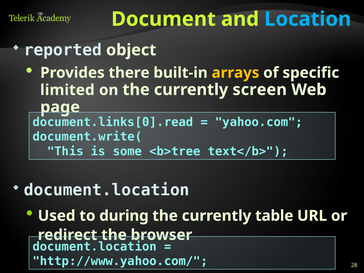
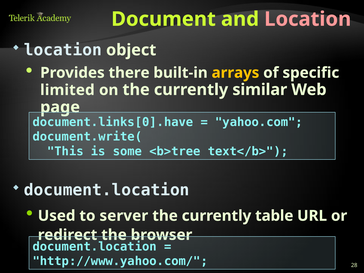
Location colour: light blue -> pink (308, 19)
reported: reported -> location (63, 50)
screen: screen -> similar (260, 90)
document.links[0].read: document.links[0].read -> document.links[0].have (113, 122)
during: during -> server (124, 216)
